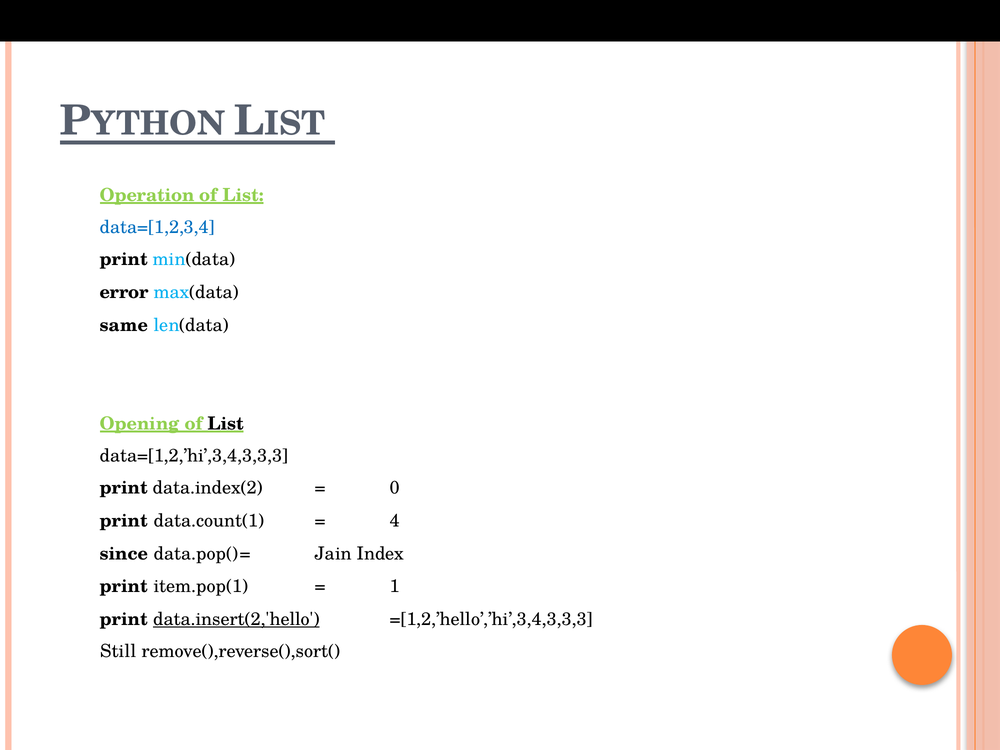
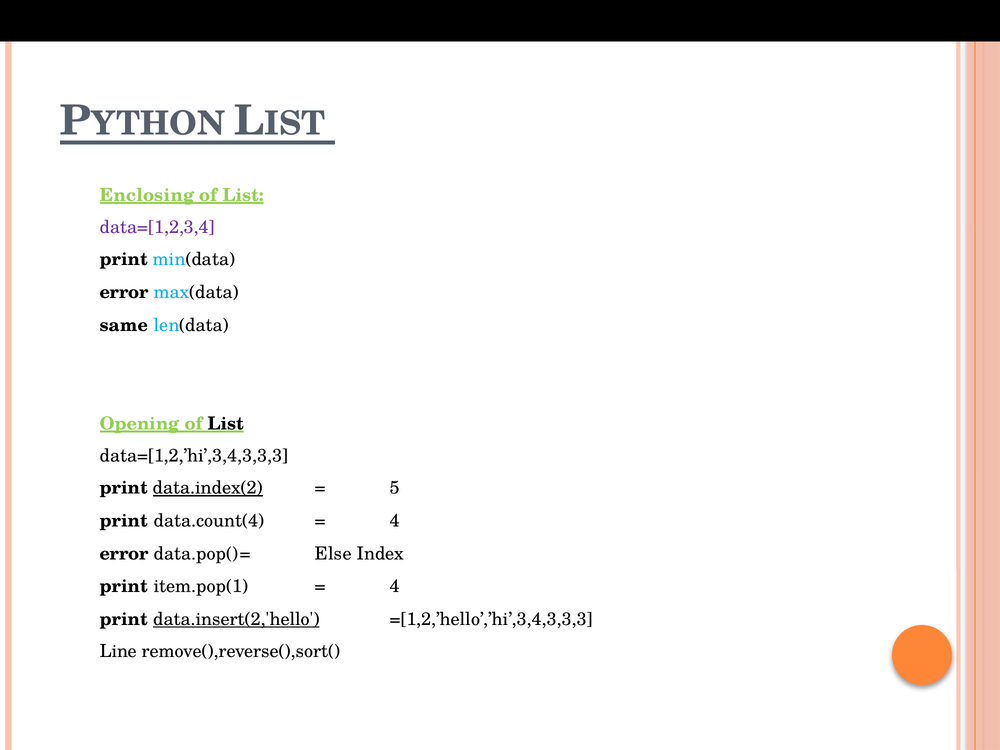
Operation: Operation -> Enclosing (147, 195)
data=[1,2,3,4 colour: blue -> purple (157, 227)
data.index(2 underline: none -> present (208, 488)
0: 0 -> 5 (395, 488)
data.count(1: data.count(1 -> data.count(4 (209, 521)
since: since -> error (124, 554)
Jain: Jain -> Else (333, 554)
1: 1 -> 4 (395, 586)
Still: Still -> Line (118, 651)
